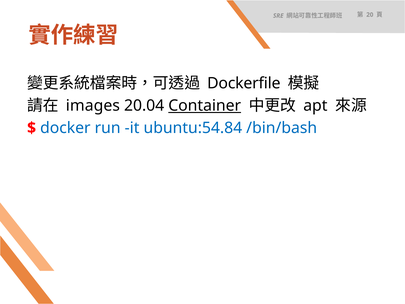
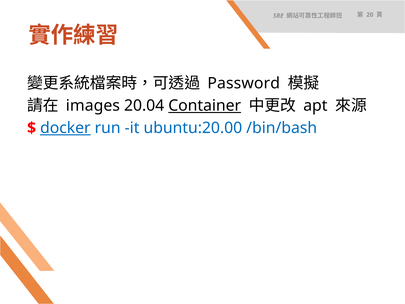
Dockerfile: Dockerfile -> Password (244, 83)
docker underline: none -> present (65, 128)
ubuntu:54.84: ubuntu:54.84 -> ubuntu:20.00 (193, 128)
